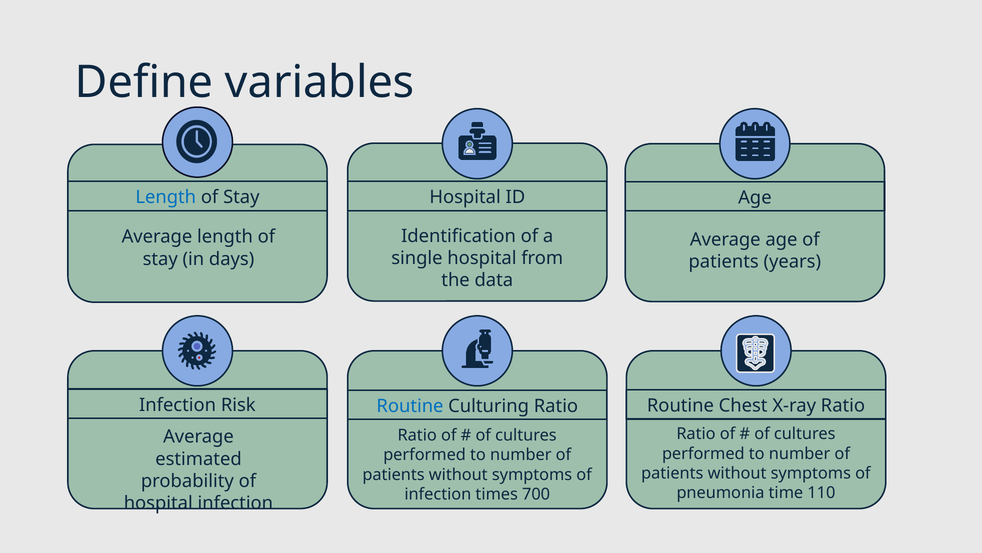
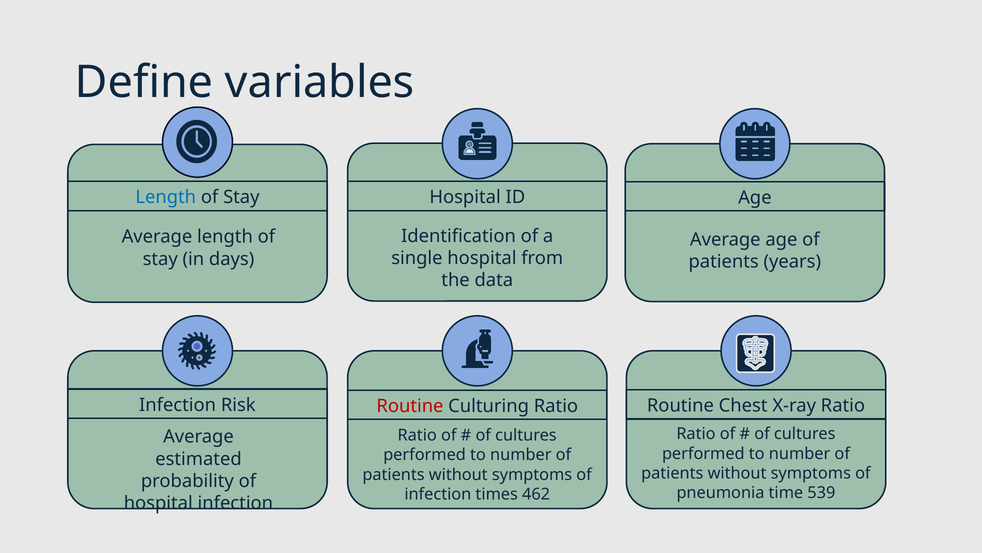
Routine colour: blue -> red (410, 406)
110: 110 -> 539 (821, 492)
700: 700 -> 462 (536, 494)
